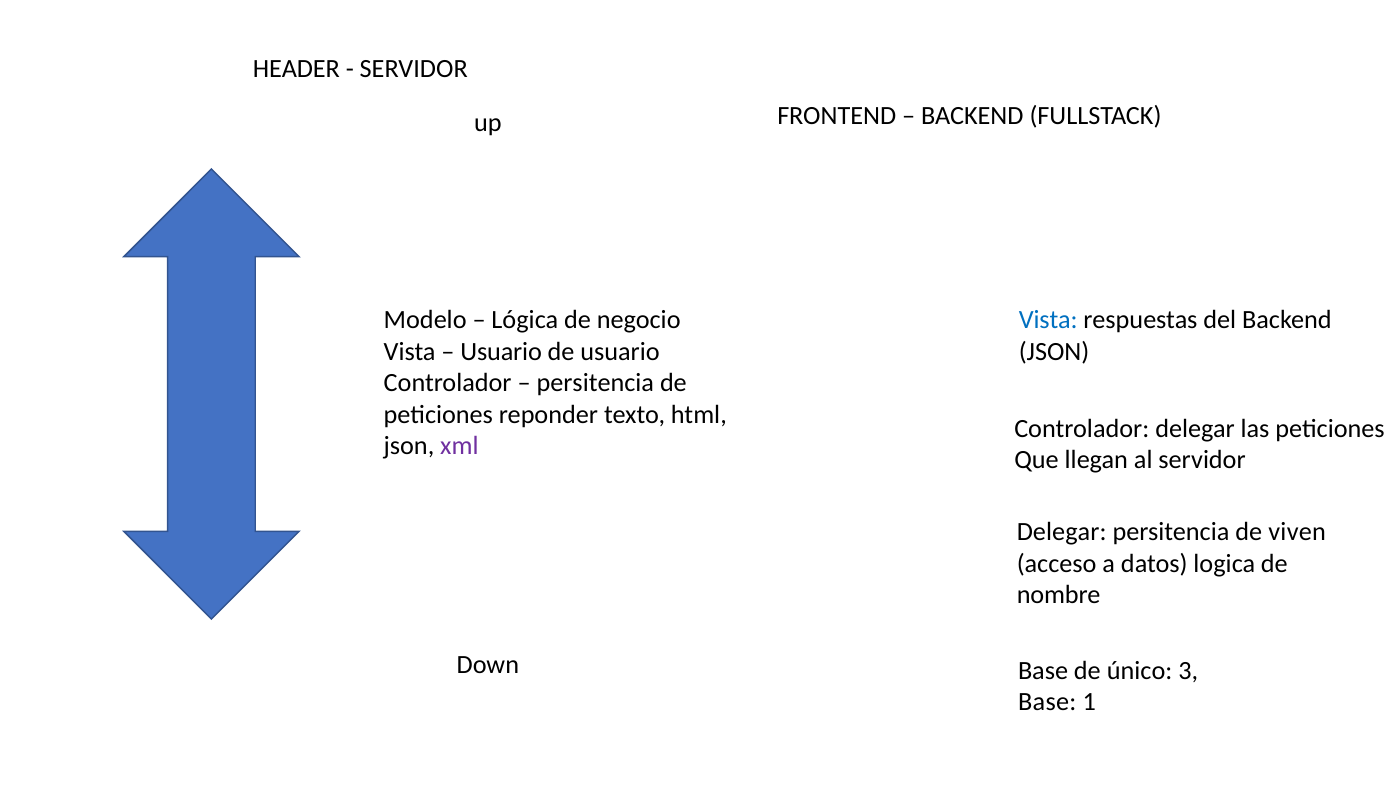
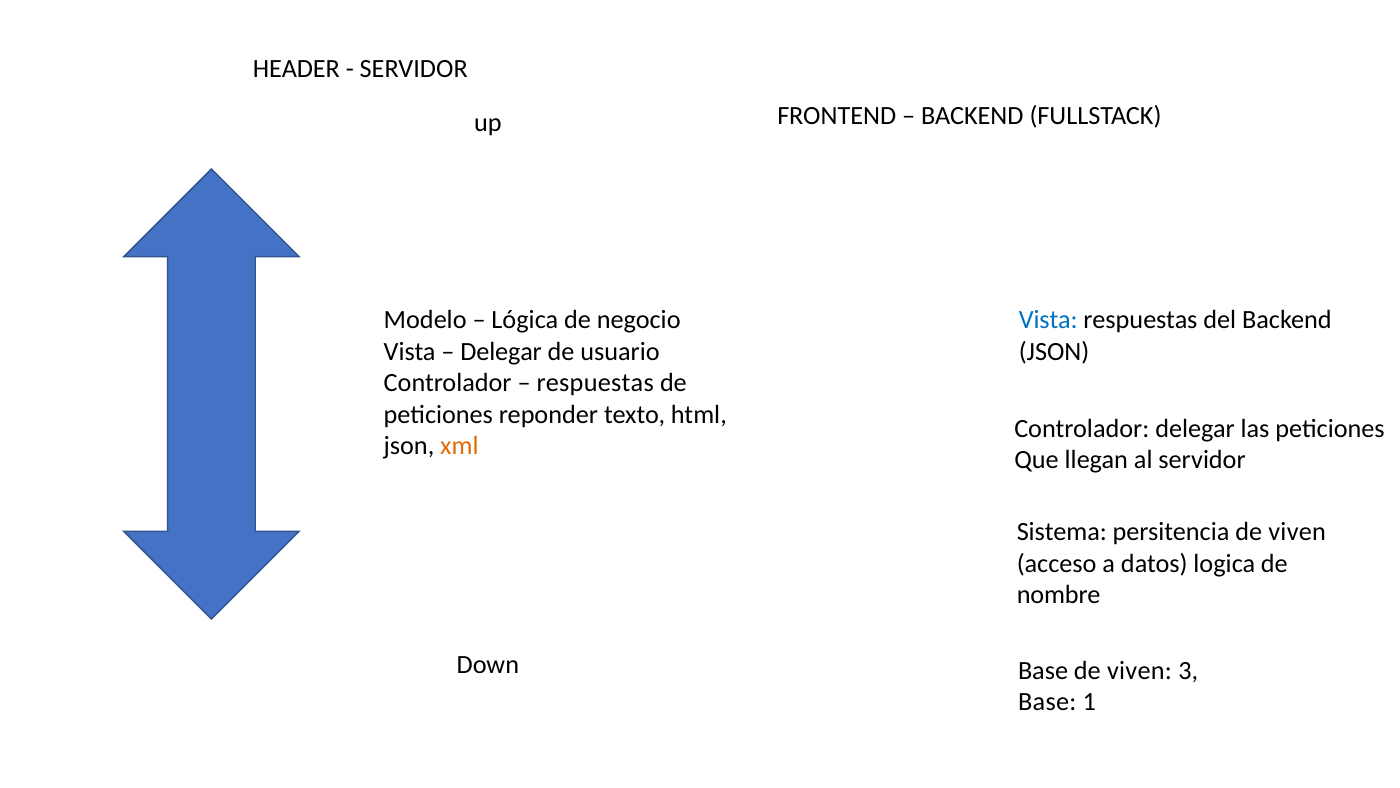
Usuario: Usuario -> Delegar (501, 351)
persitencia: persitencia -> respuestas (595, 383)
xml colour: purple -> orange (459, 446)
Delegar: Delegar -> Sistema (1062, 532)
Base de único: único -> viven (1139, 670)
